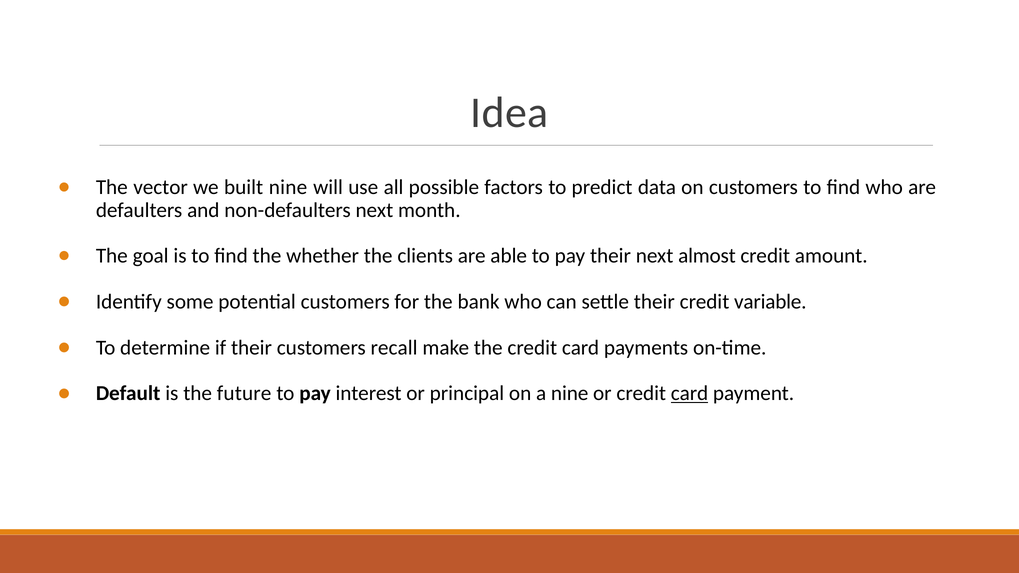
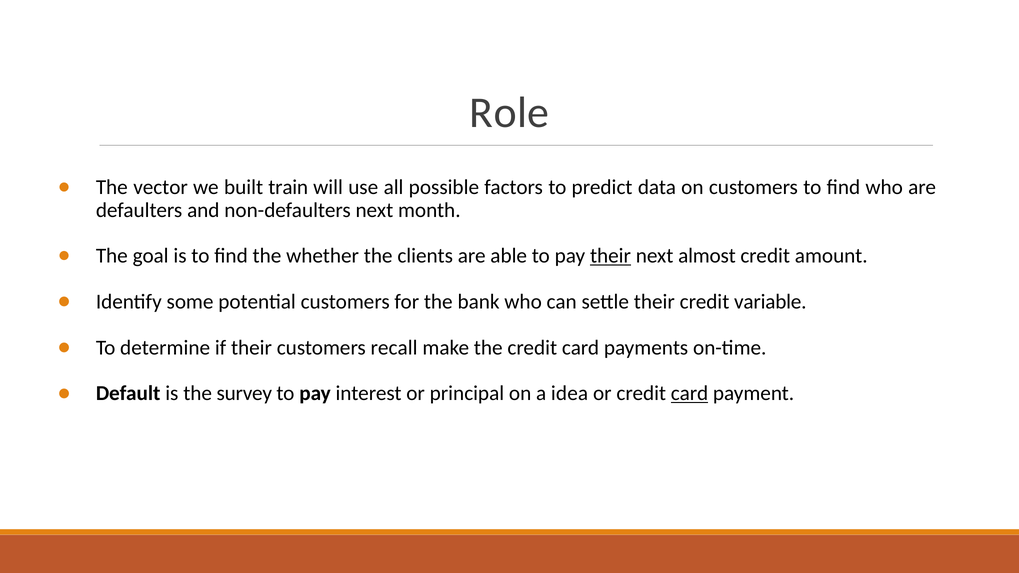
Idea: Idea -> Role (509, 113)
built nine: nine -> train (288, 187)
their underline: none -> present (610, 256)
future: future -> survey (244, 394)
a nine: nine -> idea (570, 394)
